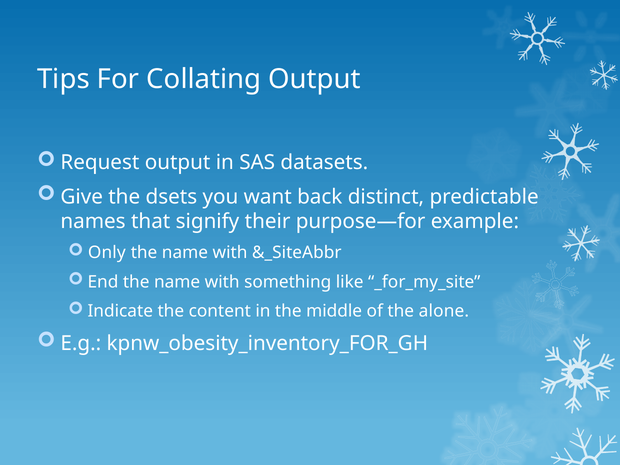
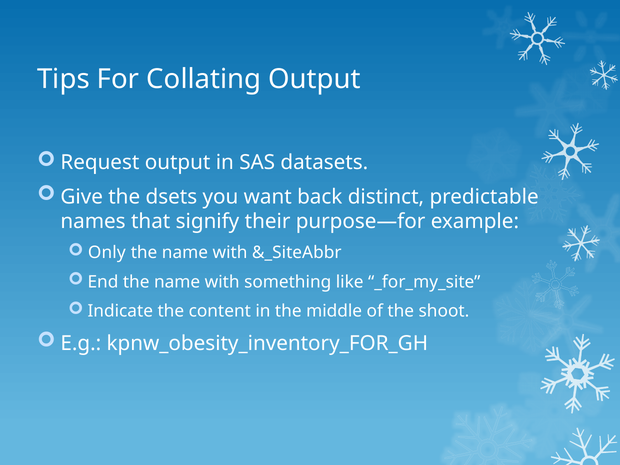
alone: alone -> shoot (444, 311)
